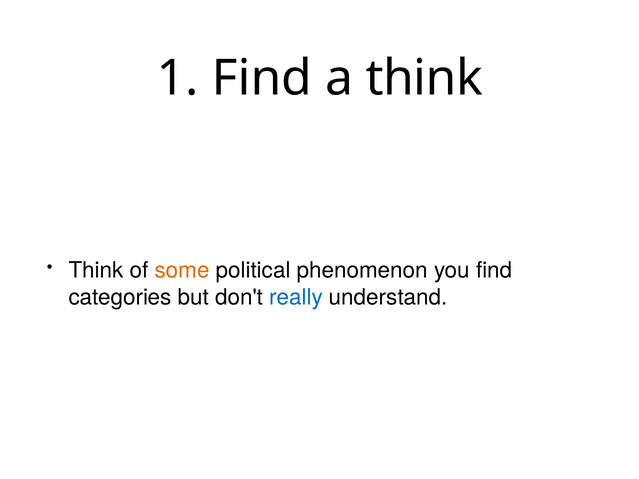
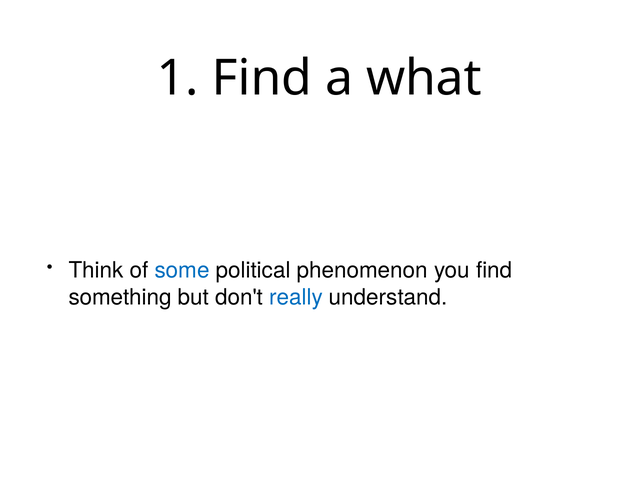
a think: think -> what (424, 78)
some colour: orange -> blue (182, 270)
categories: categories -> something (120, 297)
